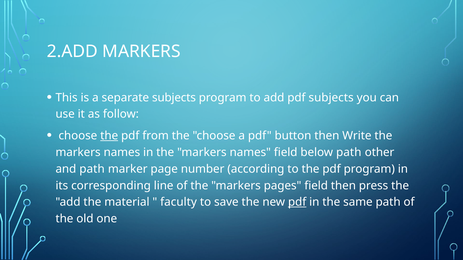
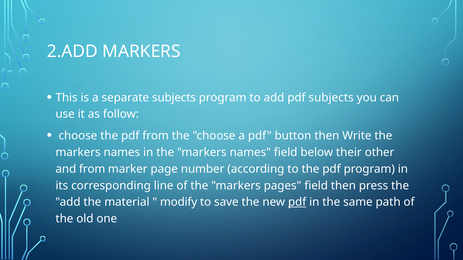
the underline: present -> none (109, 136)
below path: path -> their (349, 153)
and path: path -> from (92, 169)
faculty: faculty -> modify (179, 203)
